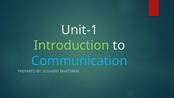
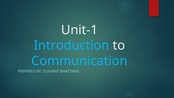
Introduction colour: light green -> light blue (72, 45)
